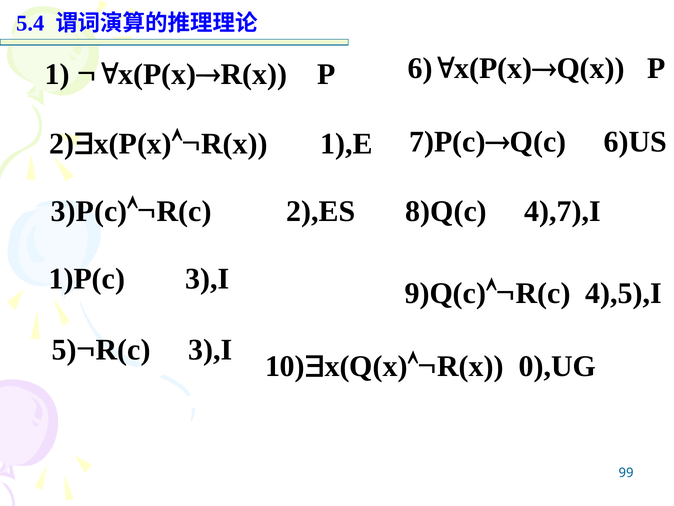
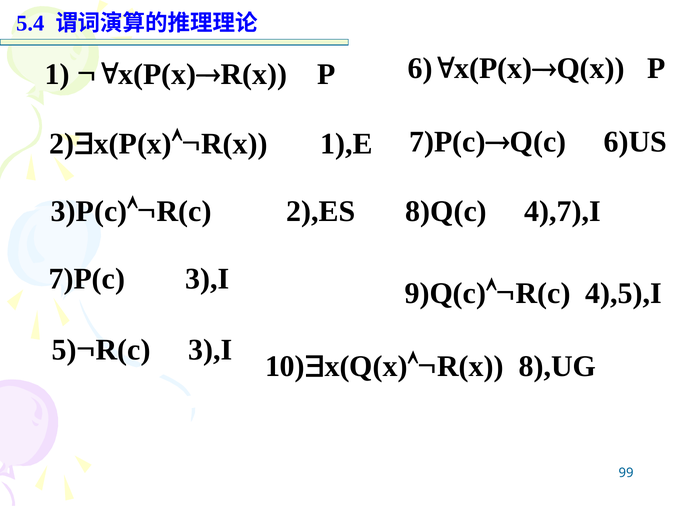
1)P(c: 1)P(c -> 7)P(c (87, 279)
0),UG: 0),UG -> 8),UG (557, 366)
